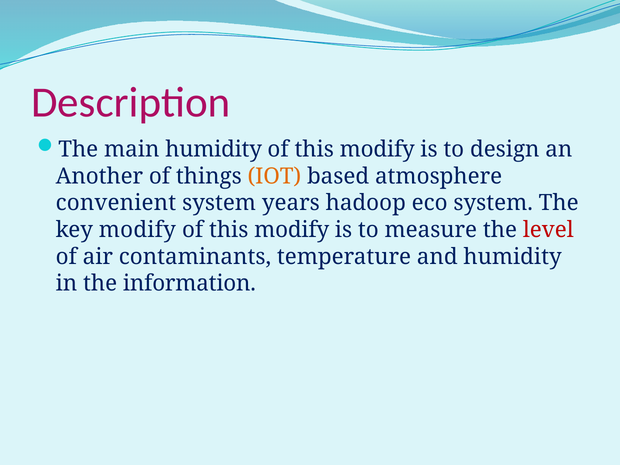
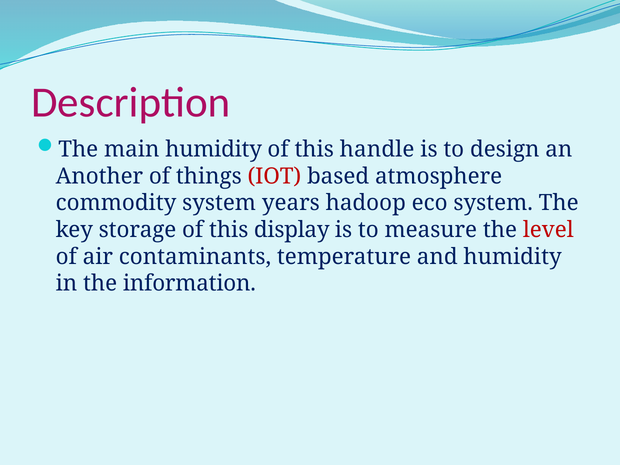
modify: modify -> handle (377, 149)
IOT colour: orange -> red (274, 176)
convenient: convenient -> commodity (116, 203)
key modify: modify -> storage (138, 230)
modify: modify -> display (292, 230)
